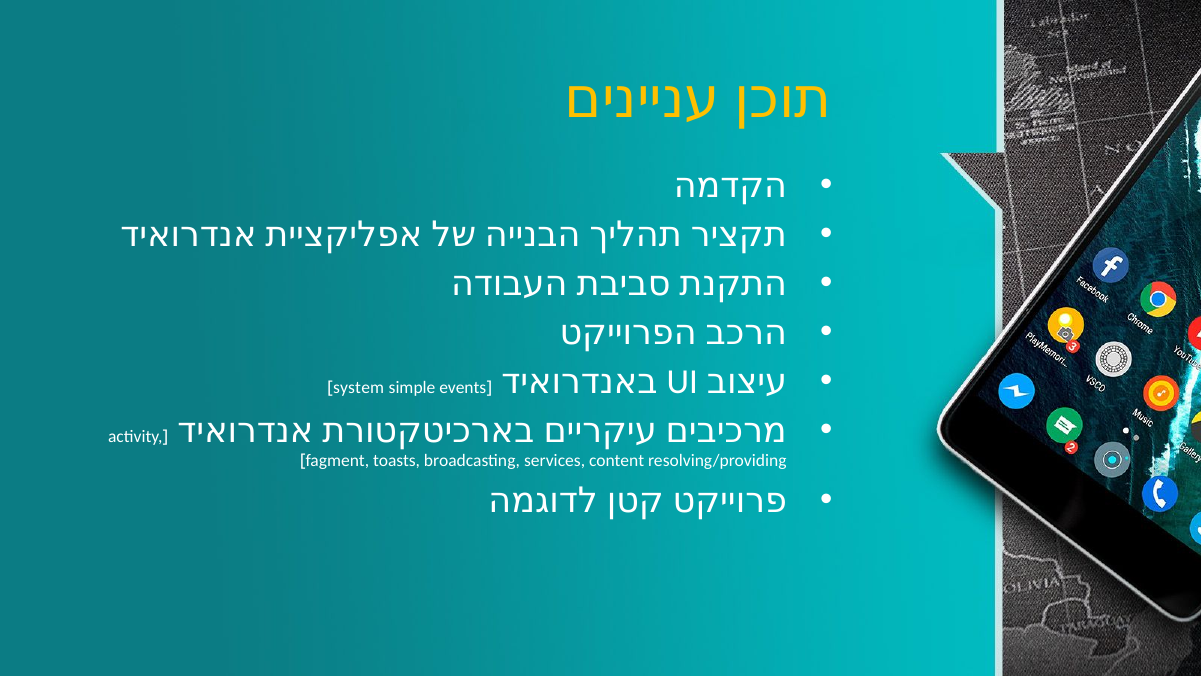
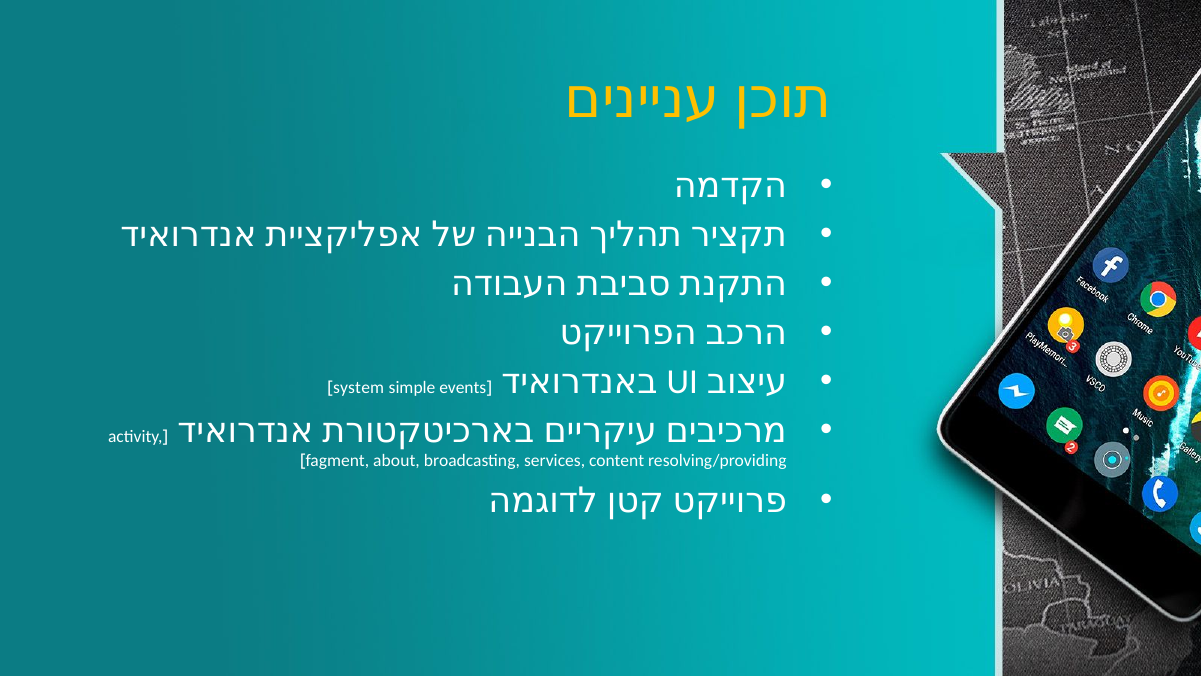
toasts: toasts -> about (397, 461)
